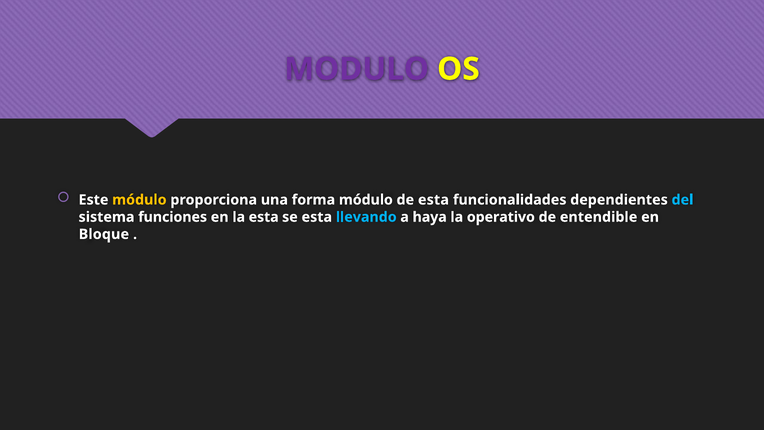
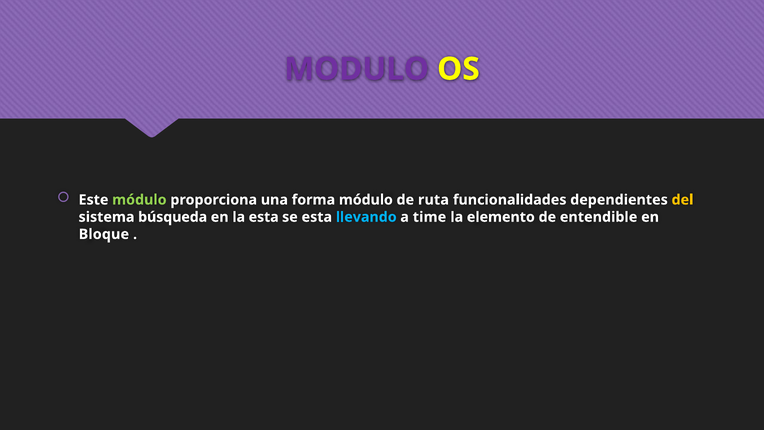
módulo colour: yellow -> light green (139, 200)
de esta: esta -> ruta (433, 200)
del colour: light blue -> yellow (682, 200)
funciones: funciones -> búsqueda (173, 217)
haya: haya -> time (430, 217)
operativo: operativo -> elemento (501, 217)
